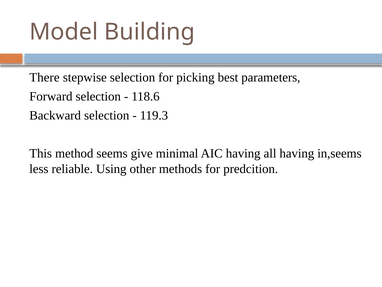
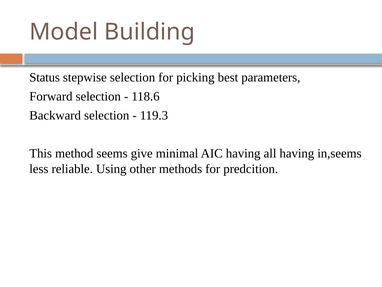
There: There -> Status (45, 77)
